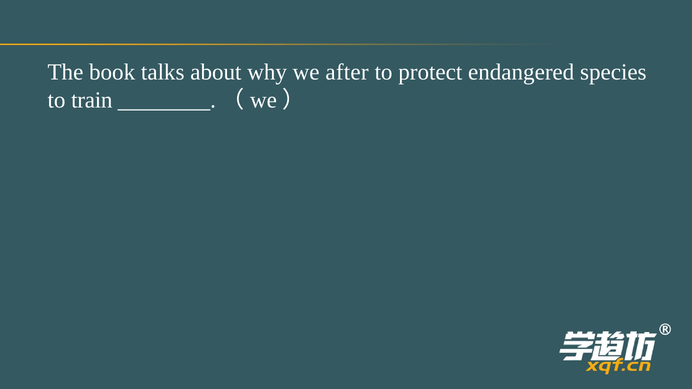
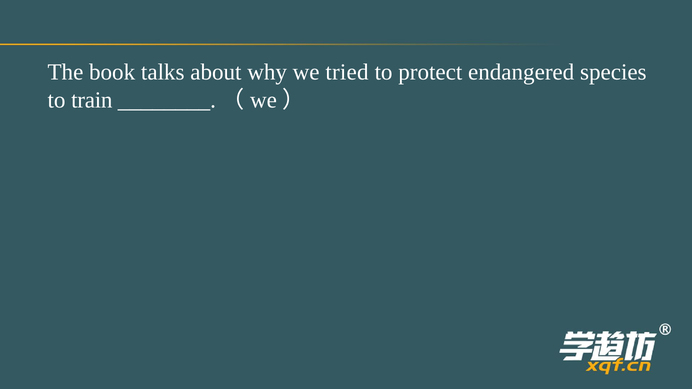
after: after -> tried (347, 72)
